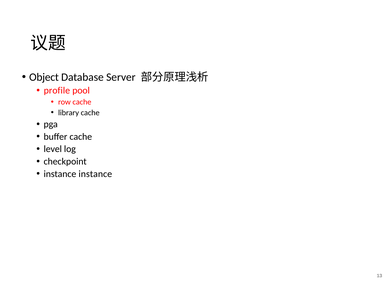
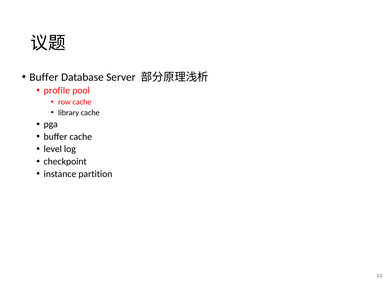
Object: Object -> Buffer (44, 77)
instance instance: instance -> partition (95, 174)
